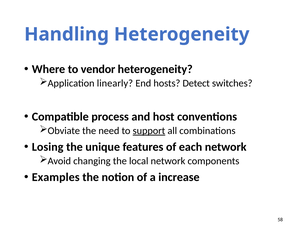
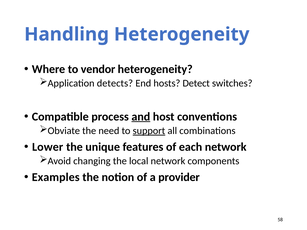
linearly: linearly -> detects (115, 83)
and underline: none -> present (141, 117)
Losing: Losing -> Lower (48, 147)
increase: increase -> provider (179, 177)
